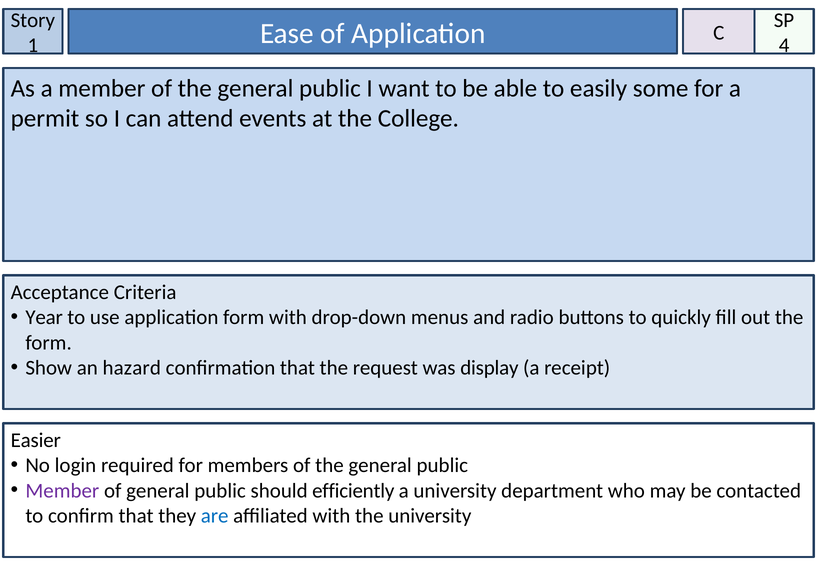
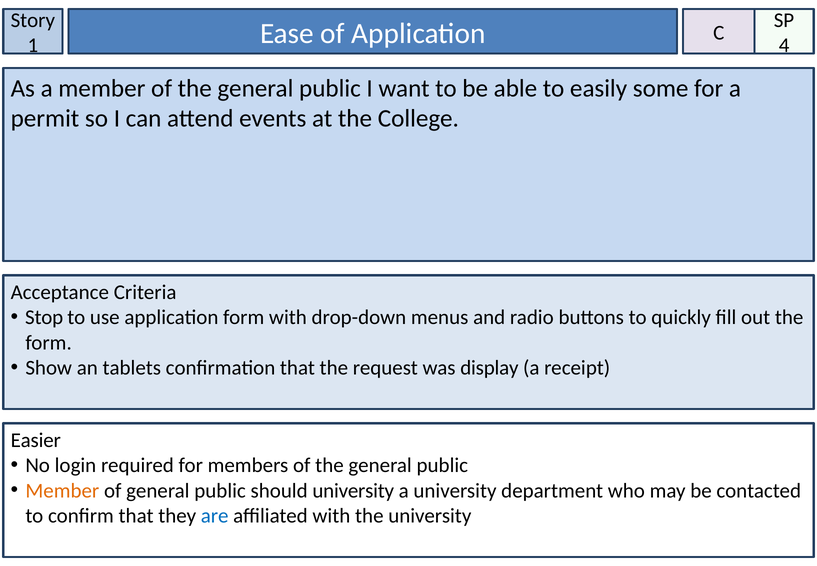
Year: Year -> Stop (44, 317)
hazard: hazard -> tablets (132, 368)
Member colour: purple -> orange (62, 490)
should efficiently: efficiently -> university (353, 490)
